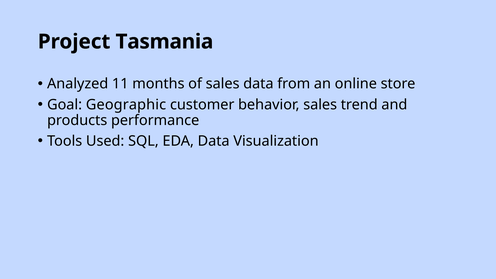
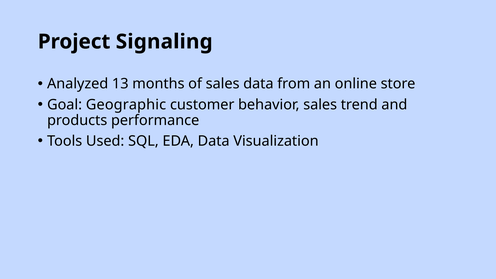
Tasmania: Tasmania -> Signaling (164, 42)
11: 11 -> 13 (120, 84)
